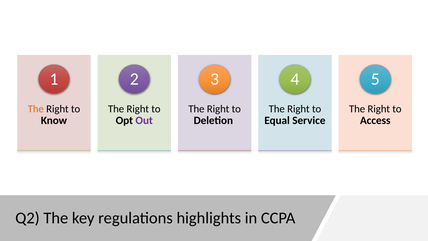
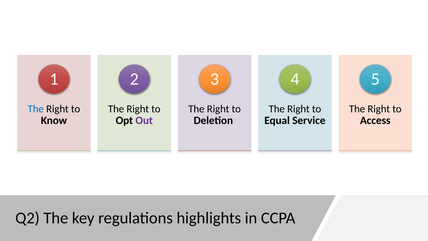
The colour: orange -> blue (36, 109)
